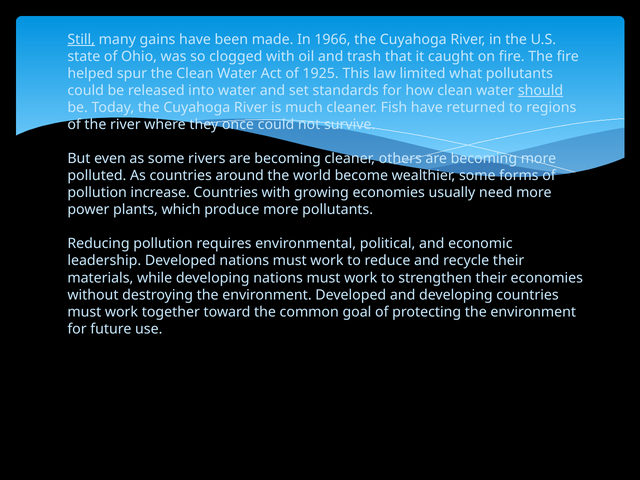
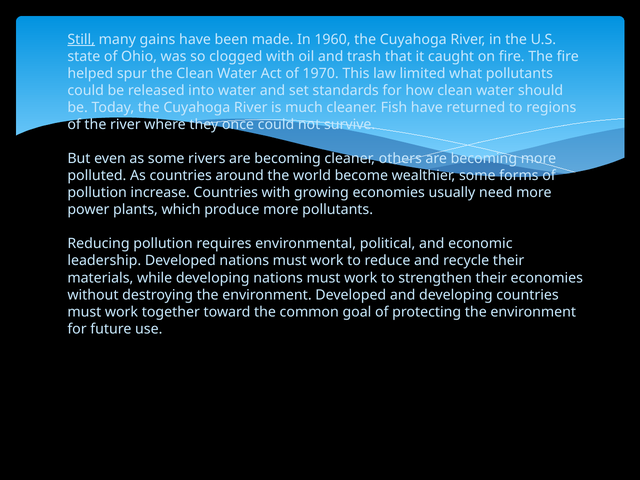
1966: 1966 -> 1960 (333, 39)
1925: 1925 -> 1970 (321, 73)
should underline: present -> none (541, 90)
